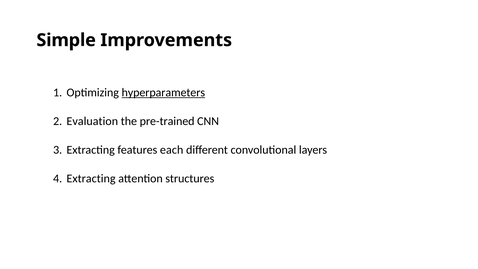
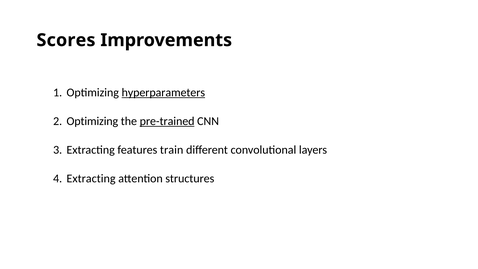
Simple: Simple -> Scores (66, 40)
Evaluation: Evaluation -> Optimizing (92, 121)
pre-trained underline: none -> present (167, 121)
each: each -> train (172, 150)
